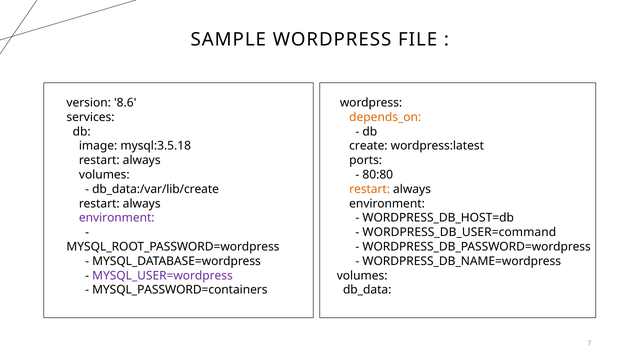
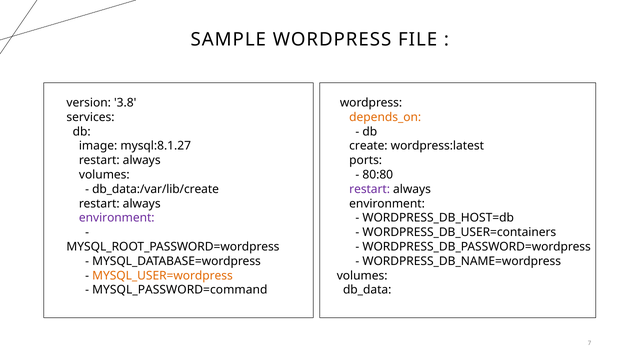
8.6: 8.6 -> 3.8 (125, 103)
mysql:3.5.18: mysql:3.5.18 -> mysql:8.1.27 (156, 146)
restart colour: orange -> purple (370, 189)
WORDPRESS_DB_USER=command: WORDPRESS_DB_USER=command -> WORDPRESS_DB_USER=containers (459, 232)
MYSQL_USER=wordpress colour: purple -> orange (162, 276)
MYSQL_PASSWORD=containers: MYSQL_PASSWORD=containers -> MYSQL_PASSWORD=command (180, 290)
